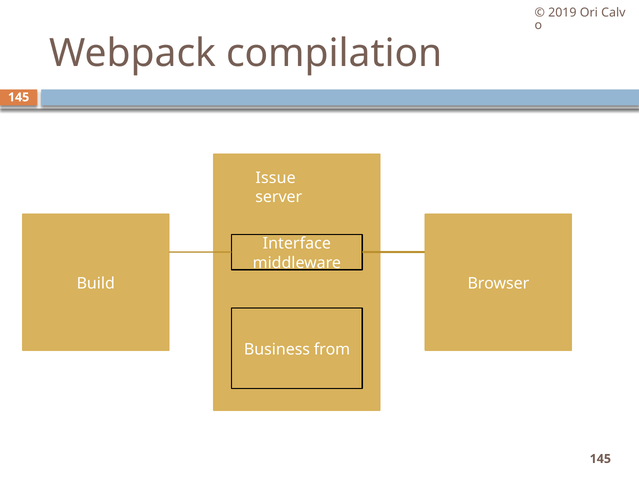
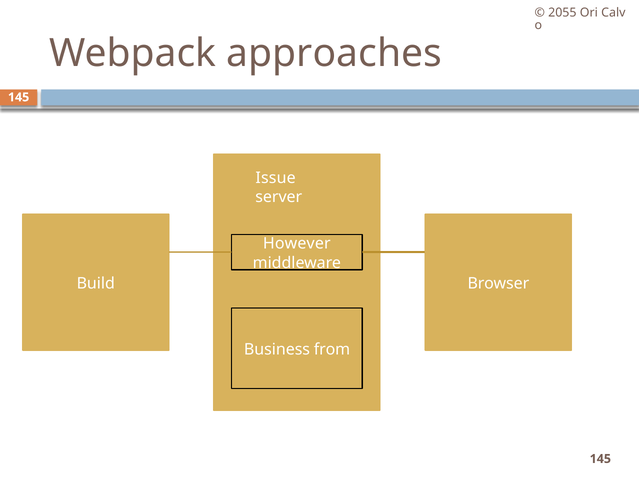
2019: 2019 -> 2055 (562, 13)
compilation: compilation -> approaches (334, 53)
Interface: Interface -> However (297, 244)
